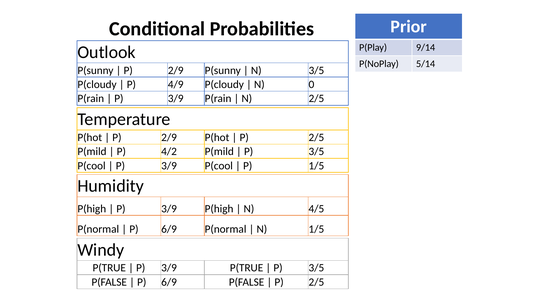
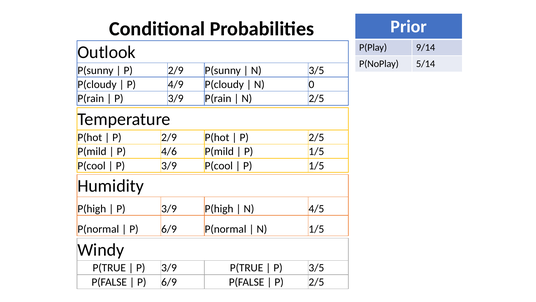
4/2: 4/2 -> 4/6 (169, 151)
3/5: 3/5 -> 1/5 (316, 151)
